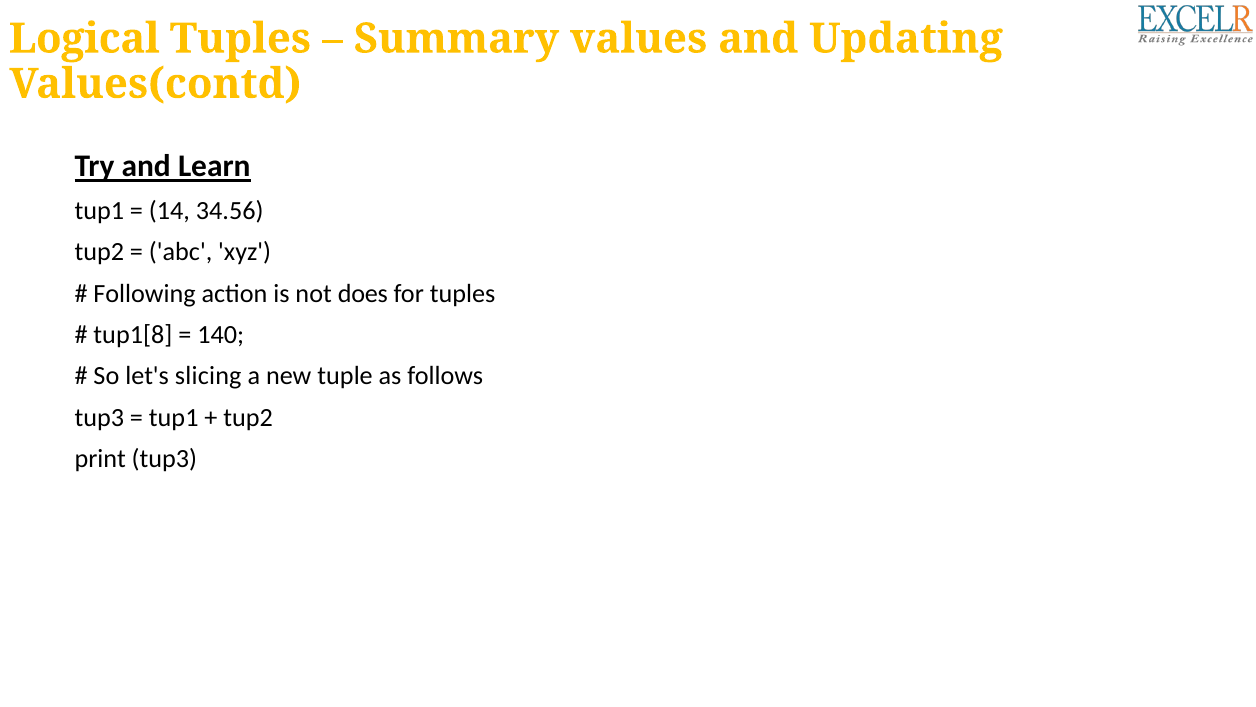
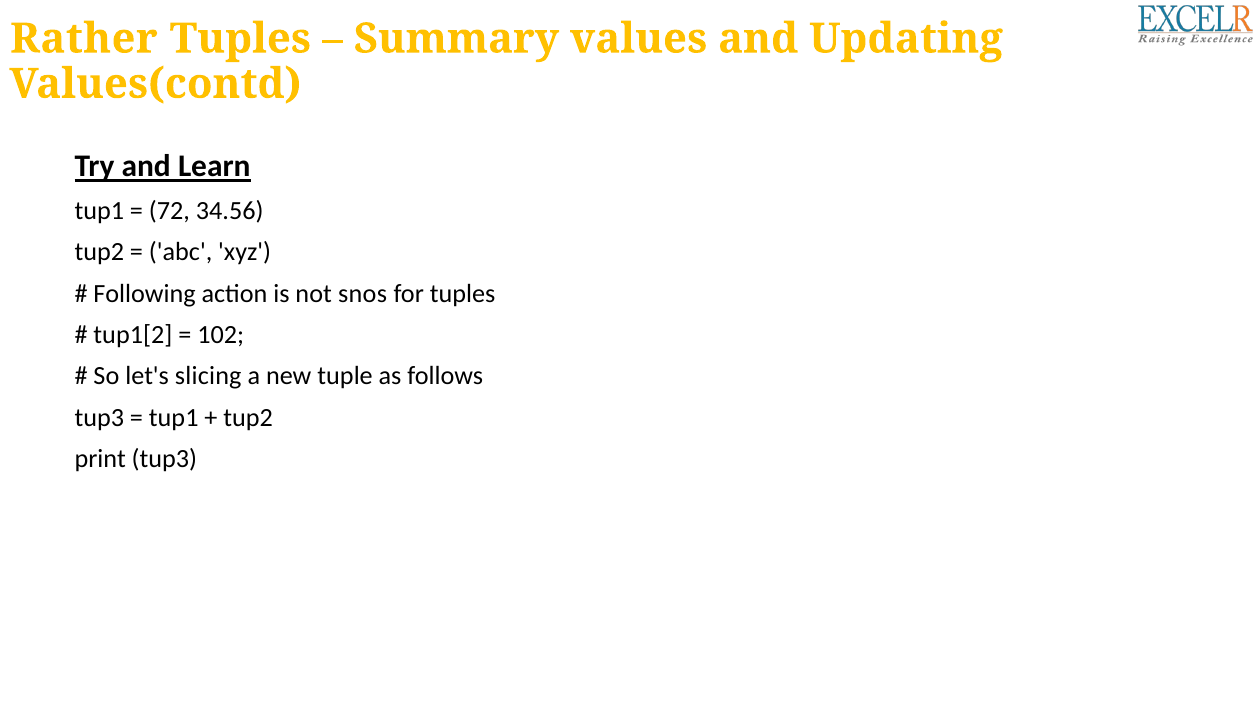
Logical: Logical -> Rather (84, 39)
14: 14 -> 72 (169, 211)
does: does -> snos (363, 293)
tup1[8: tup1[8 -> tup1[2 (133, 335)
140: 140 -> 102 (221, 335)
